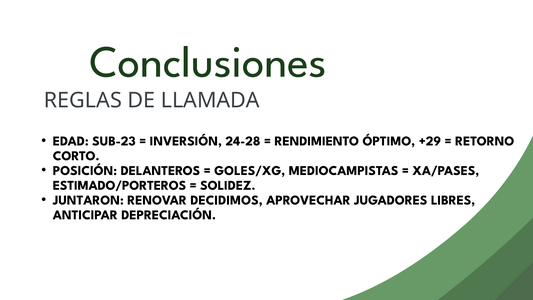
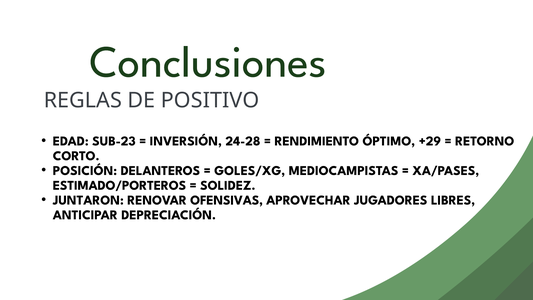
LLAMADA: LLAMADA -> POSITIVO (210, 100)
DECIDIMOS: DECIDIMOS -> OFENSIVAS (227, 200)
